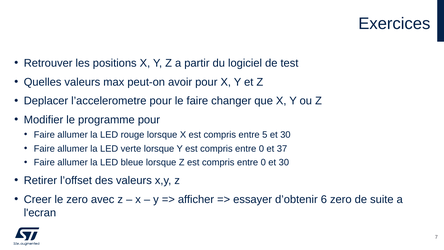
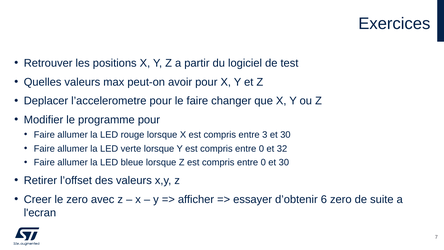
5: 5 -> 3 (265, 135)
37: 37 -> 32 (282, 148)
